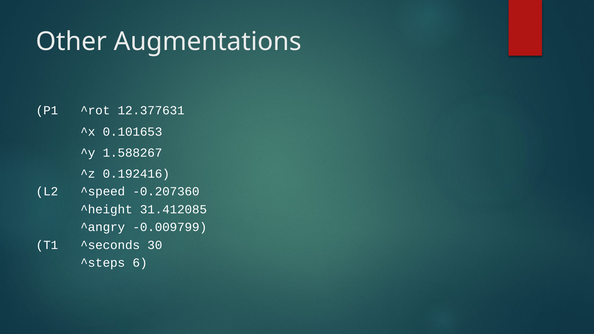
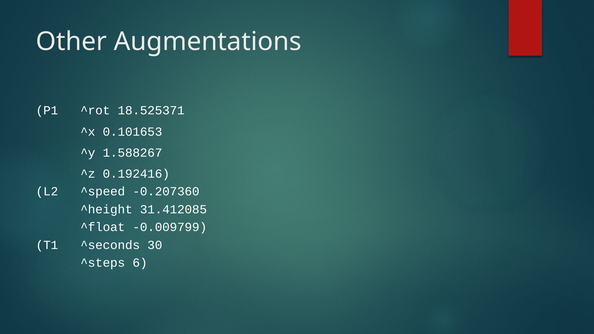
12.377631: 12.377631 -> 18.525371 (151, 111)
^angry: ^angry -> ^float (103, 227)
